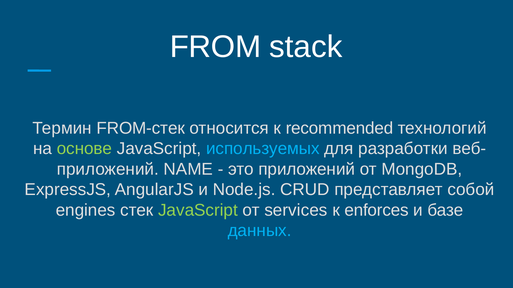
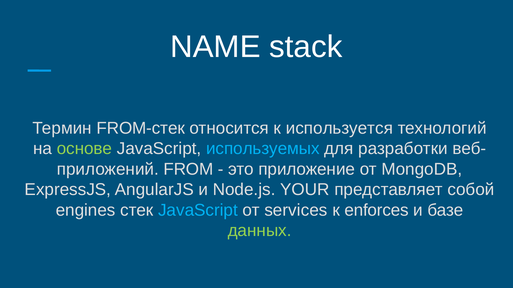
FROM: FROM -> NAME (215, 47)
recommended: recommended -> используется (339, 128)
NAME: NAME -> FROM (188, 169)
это приложений: приложений -> приложение (307, 169)
CRUD: CRUD -> YOUR (305, 190)
JavaScript colour: light green -> light blue (198, 211)
данных colour: light blue -> light green (260, 231)
